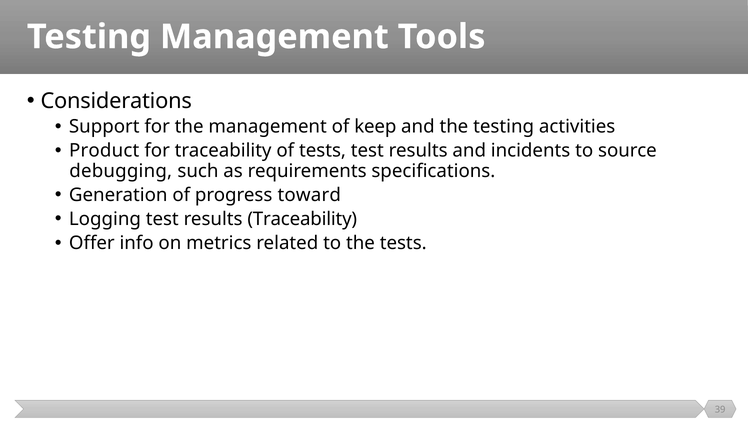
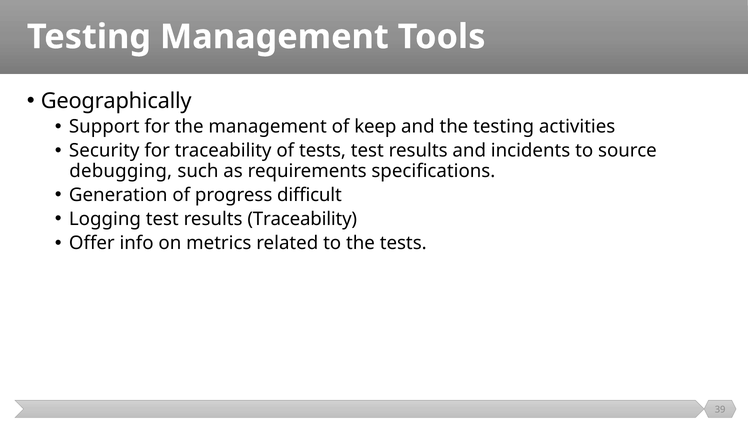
Considerations: Considerations -> Geographically (116, 101)
Product: Product -> Security (104, 151)
toward: toward -> difficult (309, 195)
